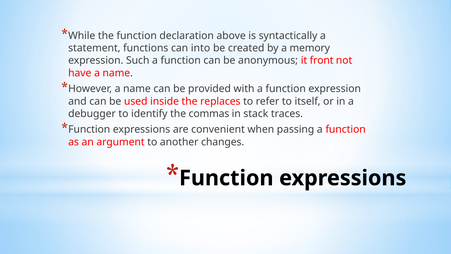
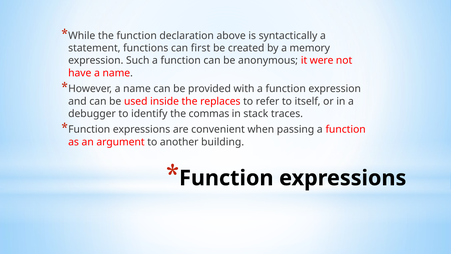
into: into -> first (201, 48)
front: front -> were (322, 60)
changes: changes -> building (223, 142)
